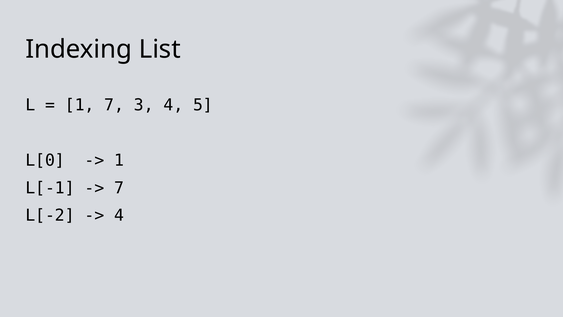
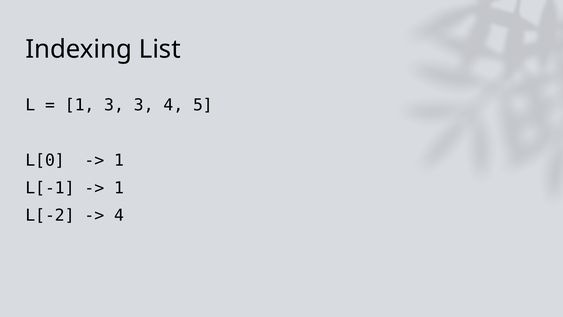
1 7: 7 -> 3 (114, 105)
7: 7 -> 1 (119, 188)
